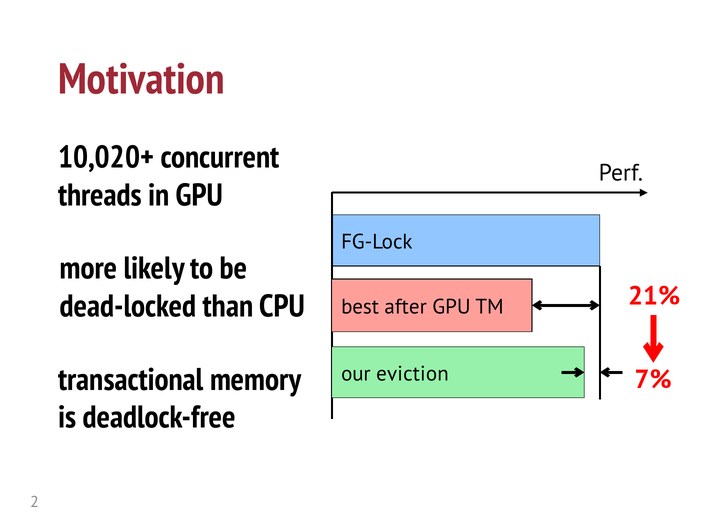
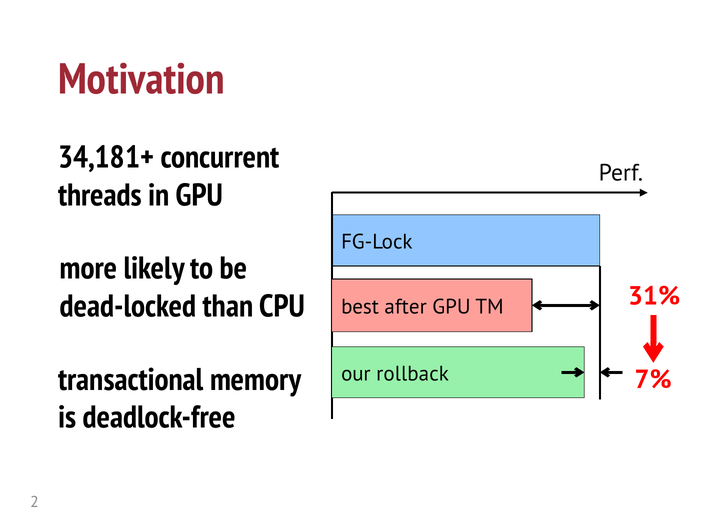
10,020+: 10,020+ -> 34,181+ (106, 157)
21%: 21% -> 31% (654, 296)
eviction: eviction -> rollback (413, 374)
